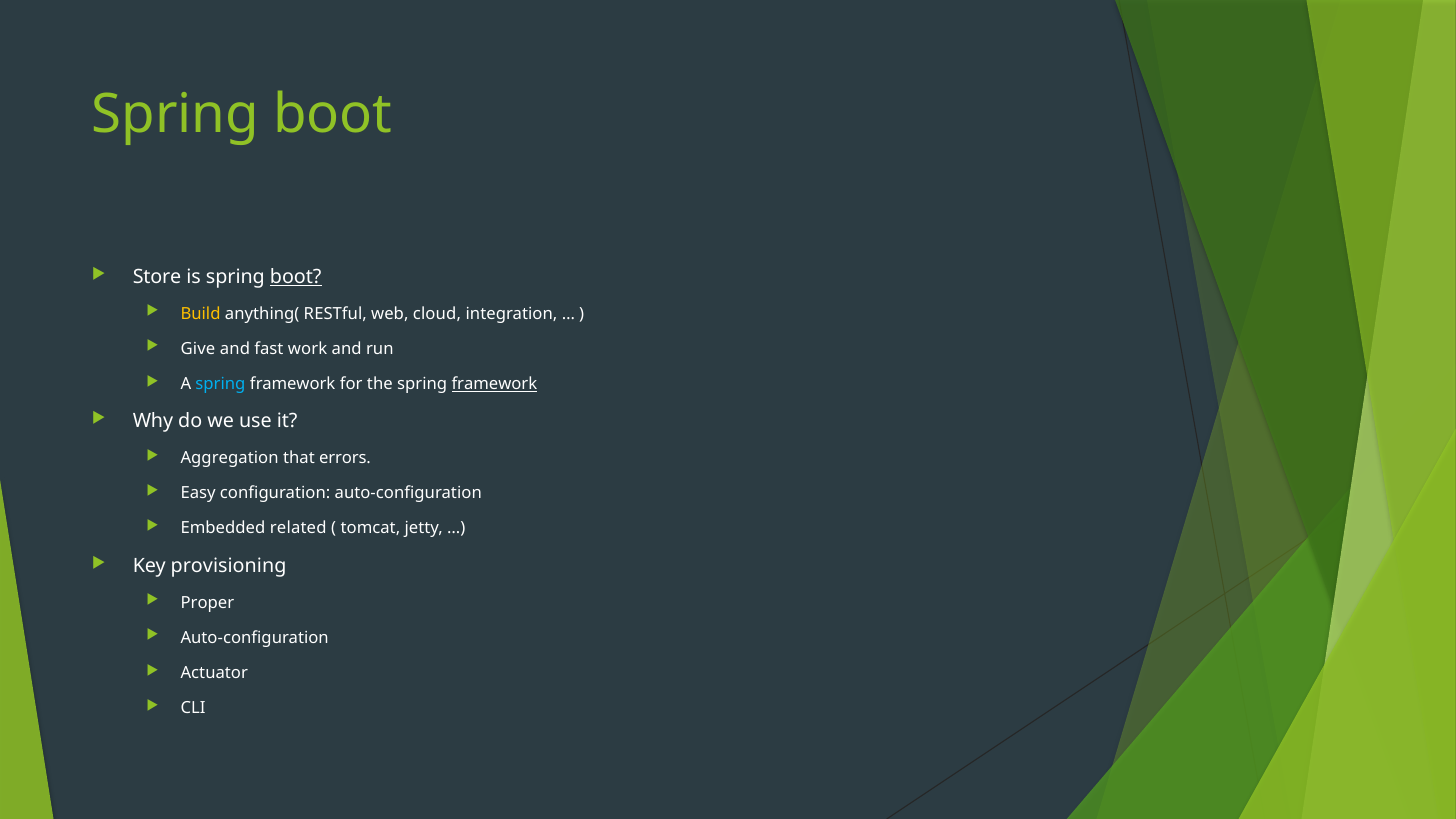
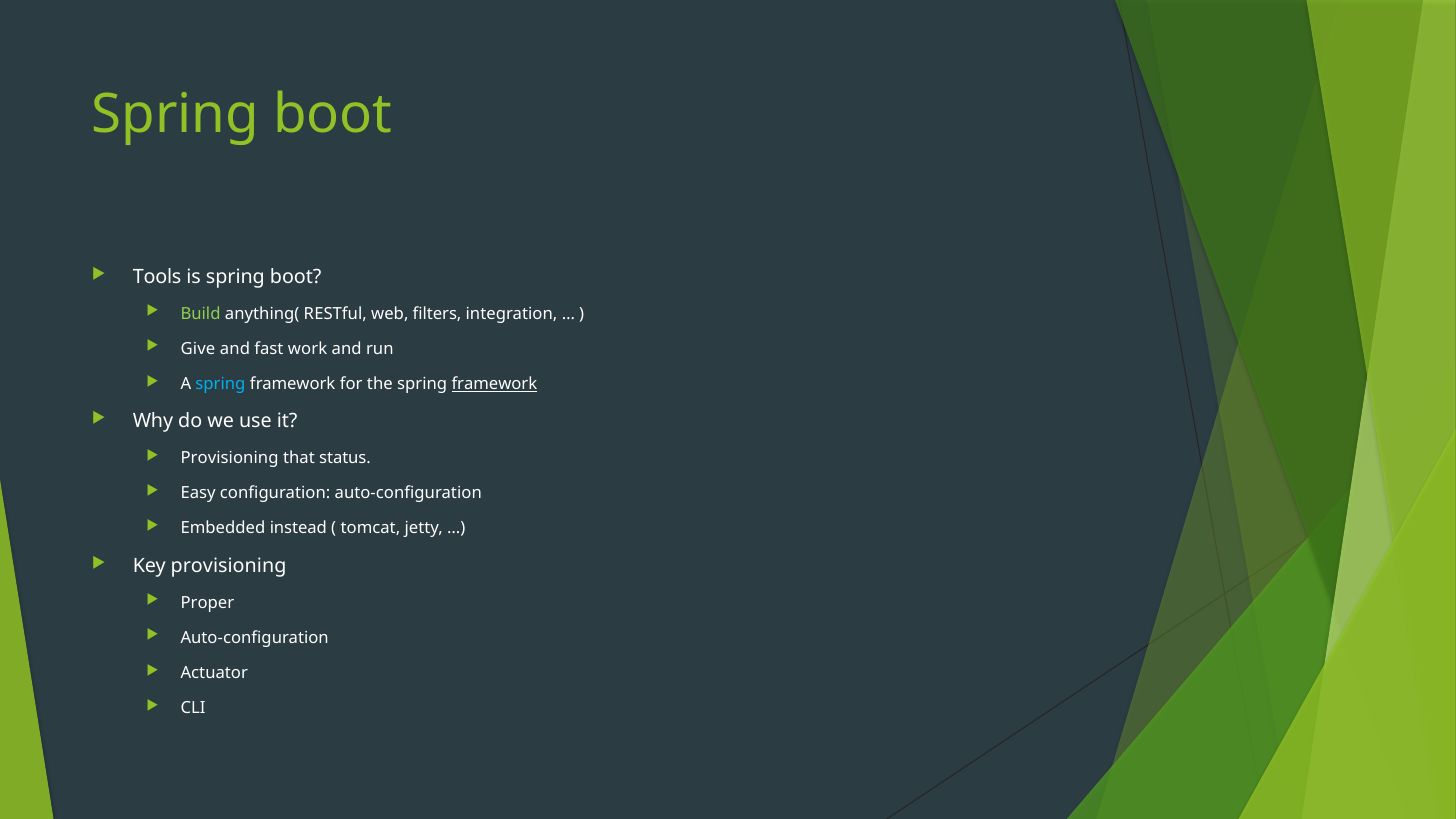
Store: Store -> Tools (157, 277)
boot underline: present -> none (296, 277)
Build colour: yellow -> light green (201, 314)
cloud: cloud -> filters (437, 314)
Aggregation: Aggregation -> Provisioning (230, 458)
errors: errors -> status (345, 458)
related: related -> instead (298, 528)
